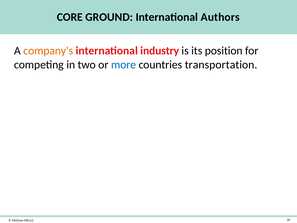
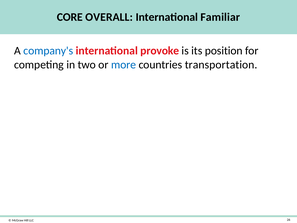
GROUND: GROUND -> OVERALL (109, 17)
Authors: Authors -> Familiar (220, 17)
company's colour: orange -> blue (48, 51)
industry: industry -> provoke (160, 51)
